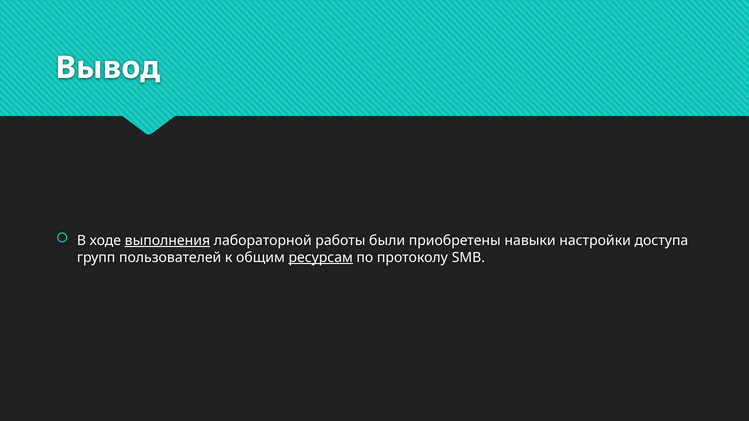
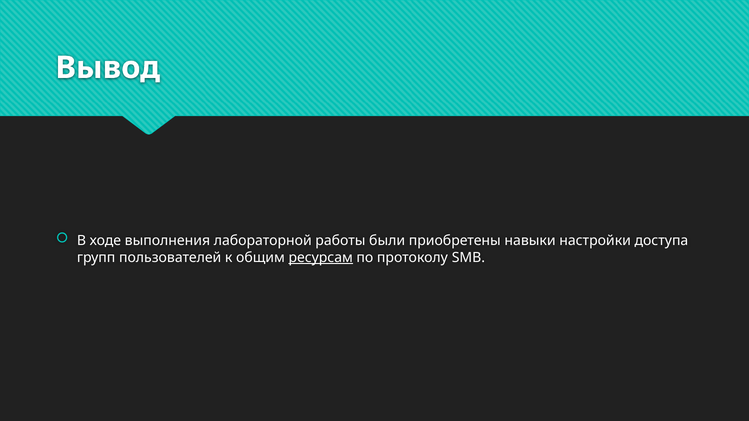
выполнения underline: present -> none (167, 241)
